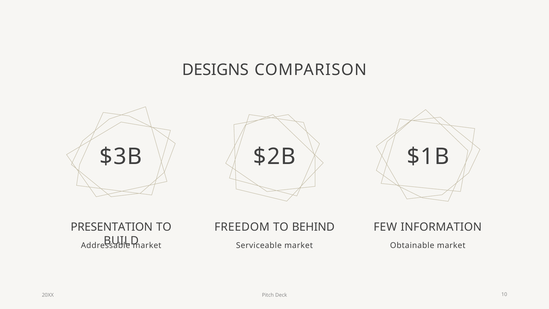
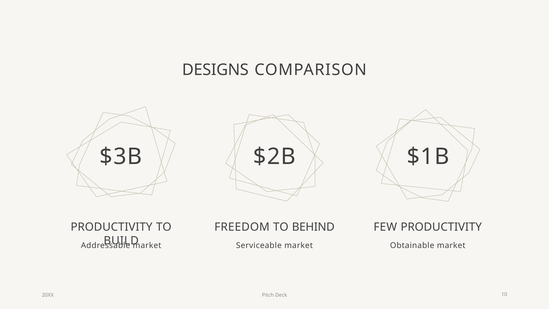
PRESENTATION: PRESENTATION -> PRODUCTIVITY (112, 227)
FEW INFORMATION: INFORMATION -> PRODUCTIVITY (441, 227)
